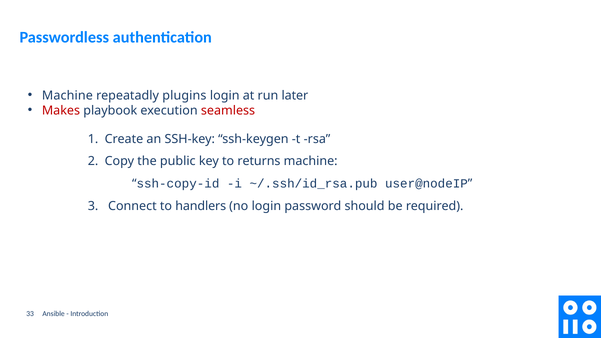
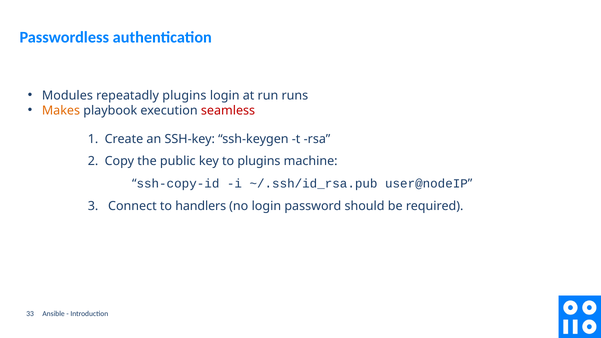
Machine: Machine -> Modules (67, 96)
later: later -> runs (295, 96)
Makes colour: red -> orange (61, 111)
to returns: returns -> plugins (259, 161)
